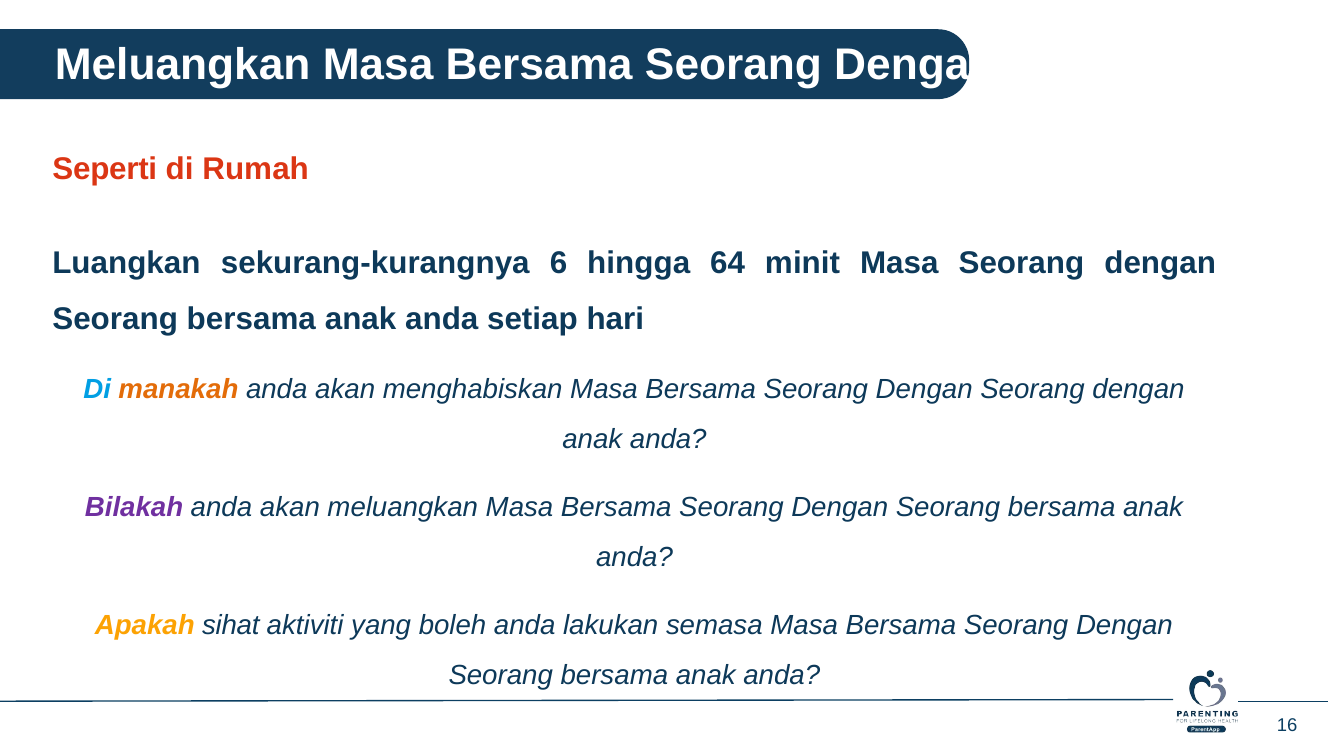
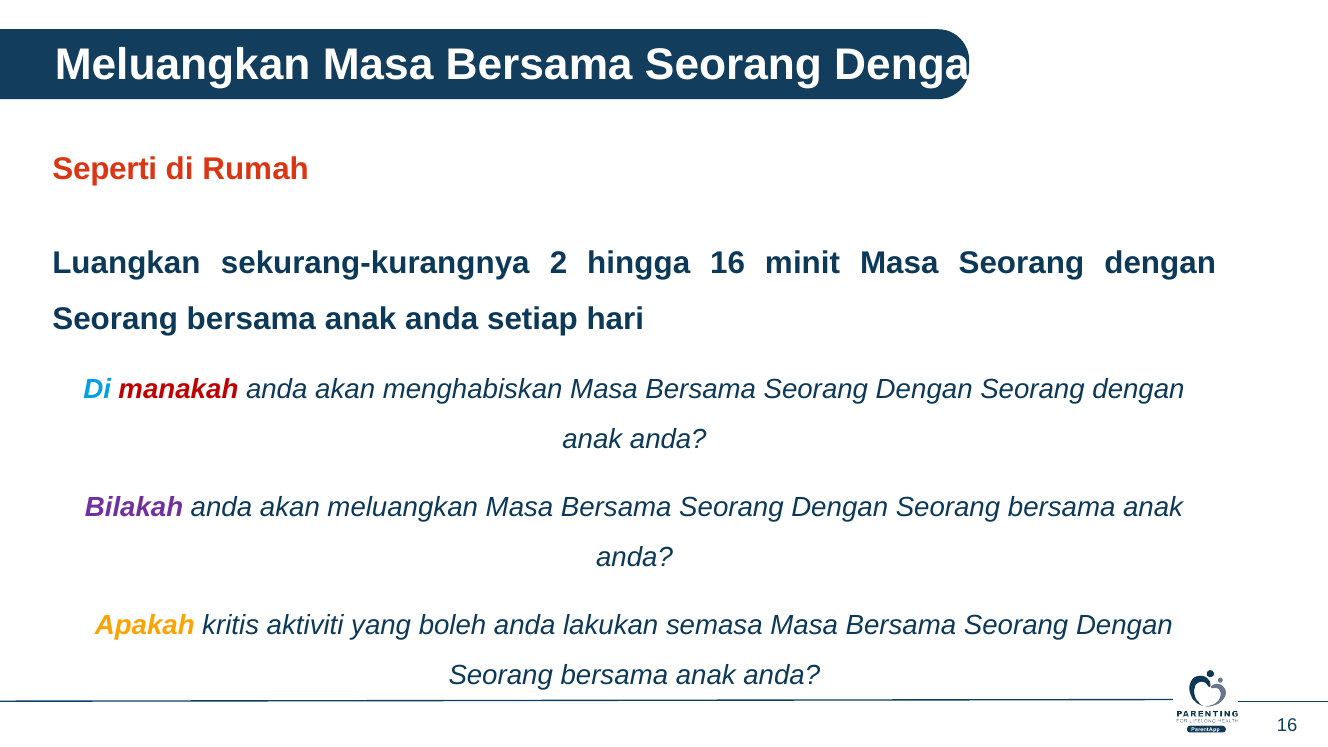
6: 6 -> 2 (559, 263)
hingga 64: 64 -> 16 (728, 263)
manakah colour: orange -> red (178, 390)
sihat: sihat -> kritis (231, 626)
